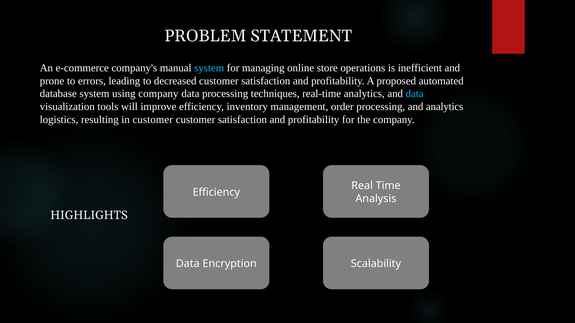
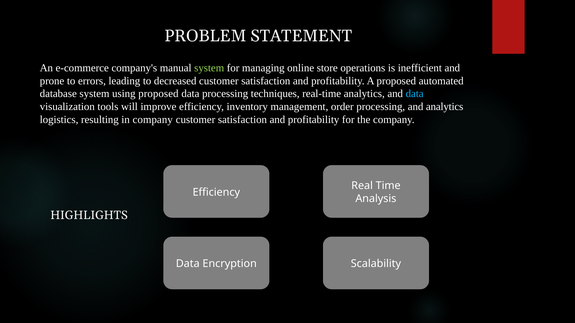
system colour: light blue -> light green (209, 68)
using company: company -> proposed (158, 94)
in customer: customer -> company (153, 120)
